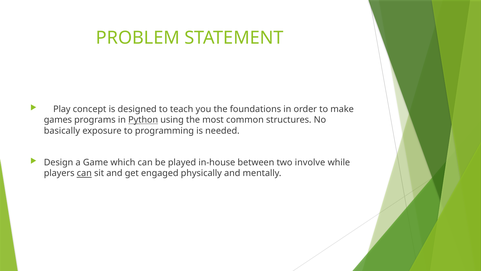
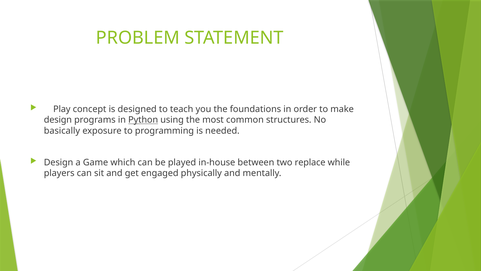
games: games -> design (58, 120)
involve: involve -> replace (310, 162)
can underline: present -> none (84, 173)
